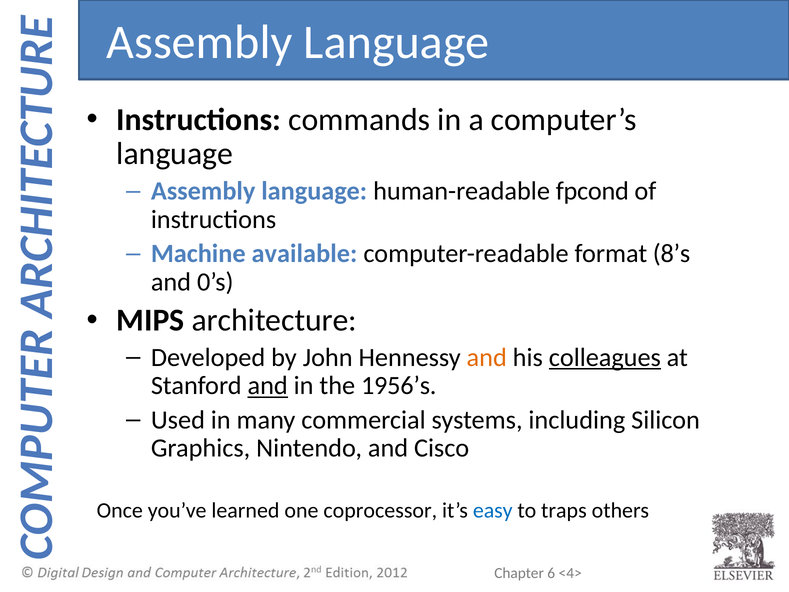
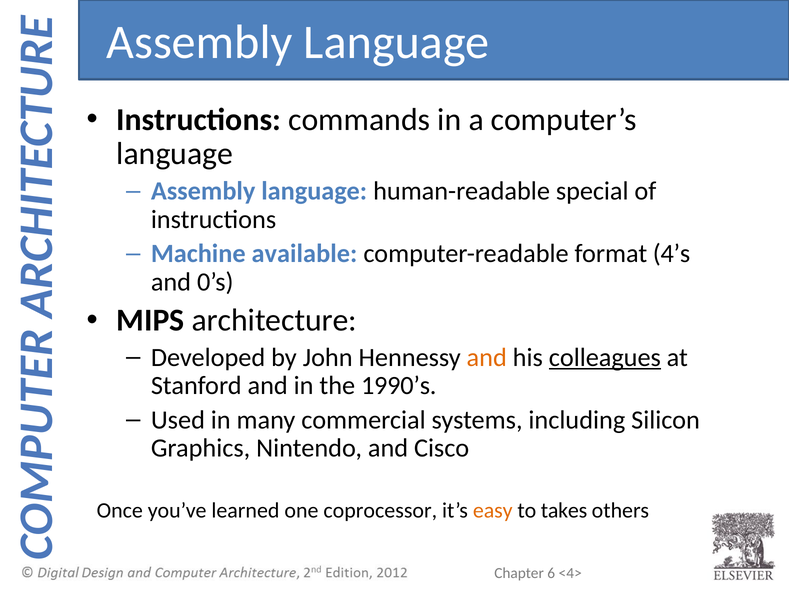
fpcond: fpcond -> special (592, 191)
8’s: 8’s -> 4’s (672, 253)
and underline: present -> none (268, 386)
1956’s: 1956’s -> 1990’s (399, 386)
easy colour: blue -> orange (493, 510)
traps: traps -> takes (564, 510)
